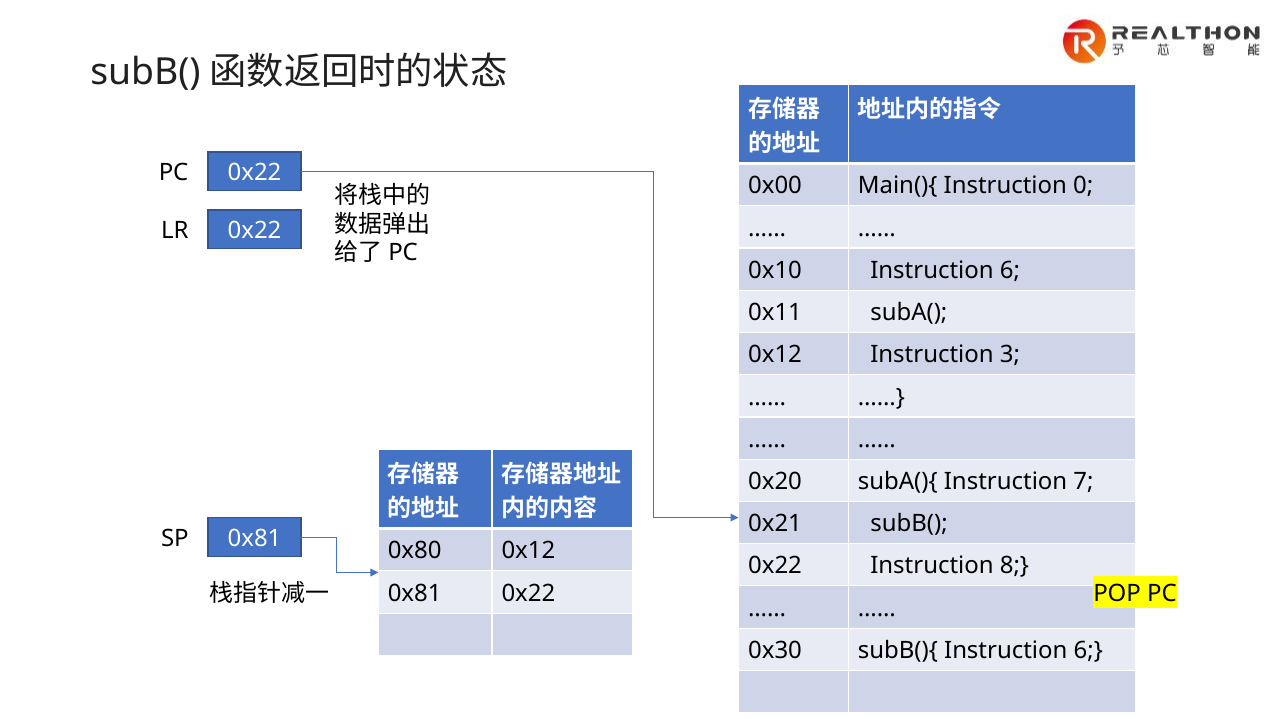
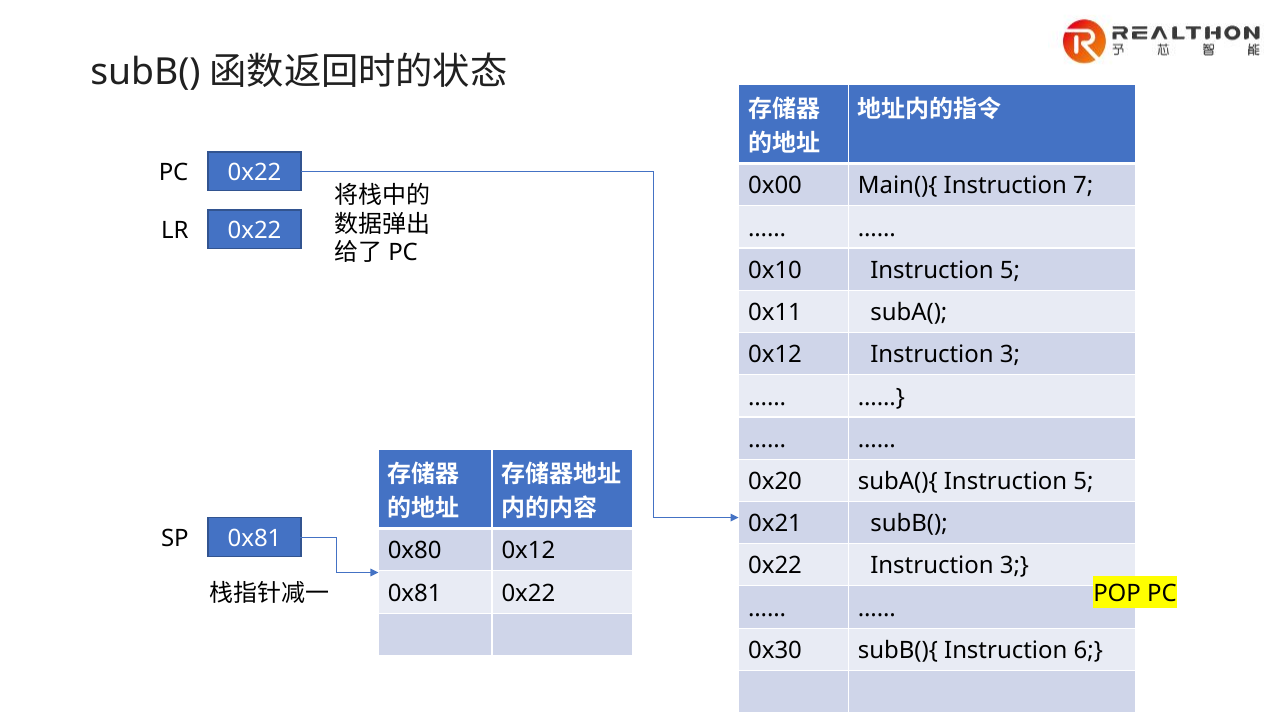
0: 0 -> 7 (1083, 186)
0x10 Instruction 6: 6 -> 5 (1010, 270)
subA(){ Instruction 7: 7 -> 5 (1083, 482)
0x22 Instruction 8: 8 -> 3 (1014, 566)
